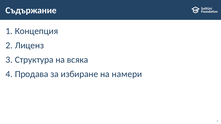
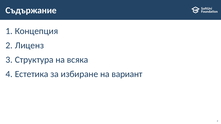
Продава: Продава -> Естетика (32, 74)
намери: намери -> вариант (127, 74)
